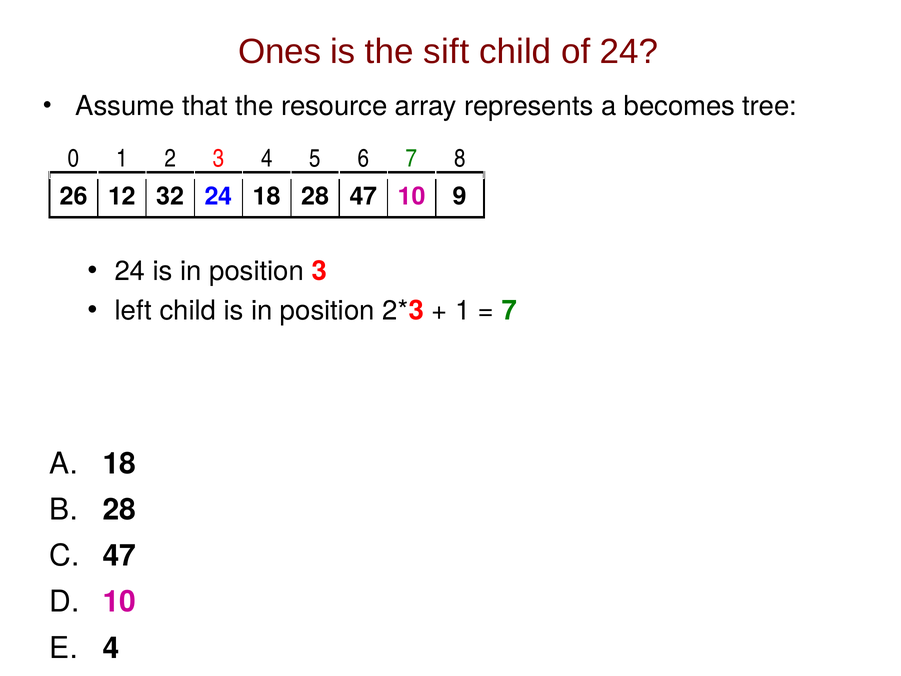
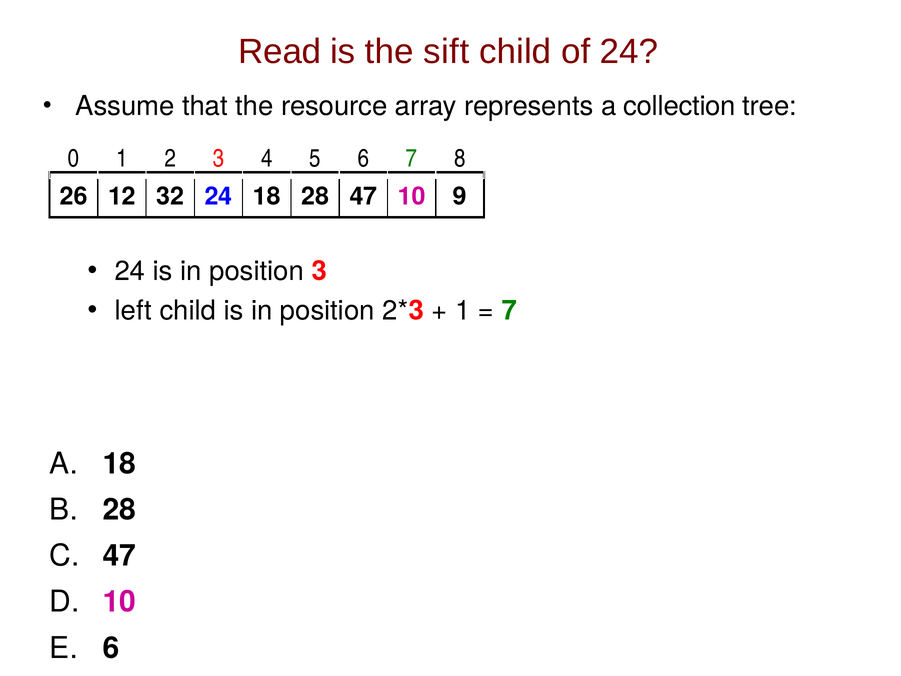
Ones: Ones -> Read (280, 52)
becomes: becomes -> collection (680, 106)
4: 4 -> 6 (111, 648)
